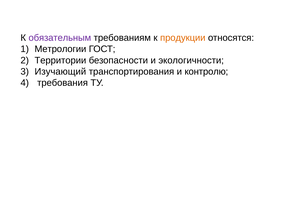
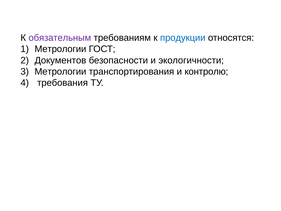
продукции colour: orange -> blue (183, 38)
Территории: Территории -> Документов (60, 60)
Изучающий: Изучающий -> Метрологии (60, 72)
